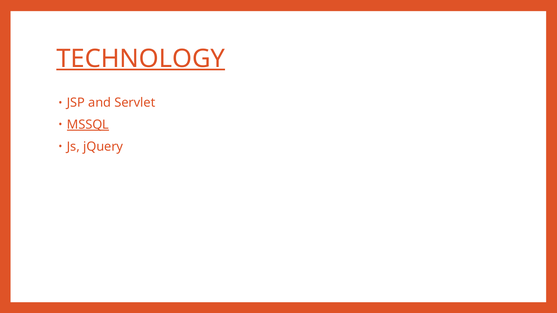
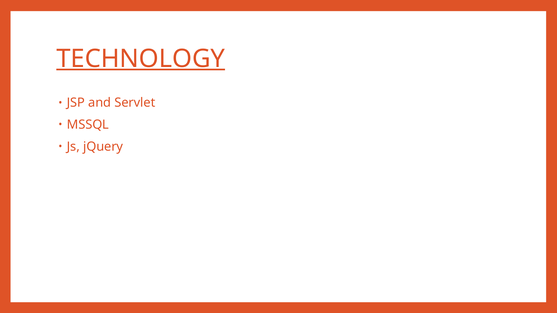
MSSQL underline: present -> none (88, 125)
